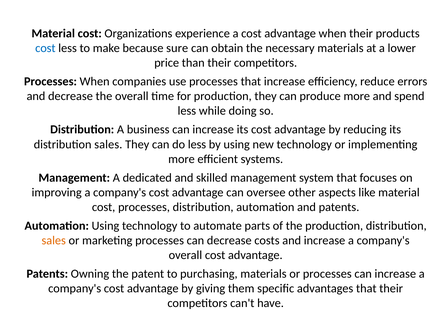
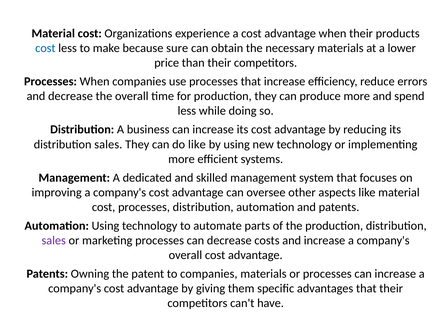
do less: less -> like (197, 144)
sales colour: orange -> purple (54, 240)
to purchasing: purchasing -> companies (209, 274)
